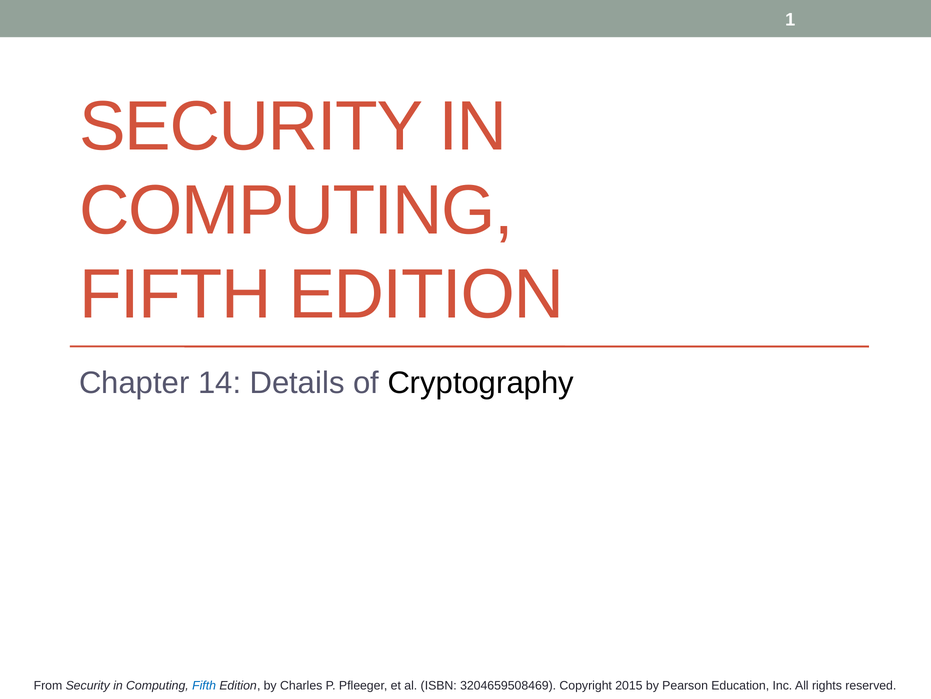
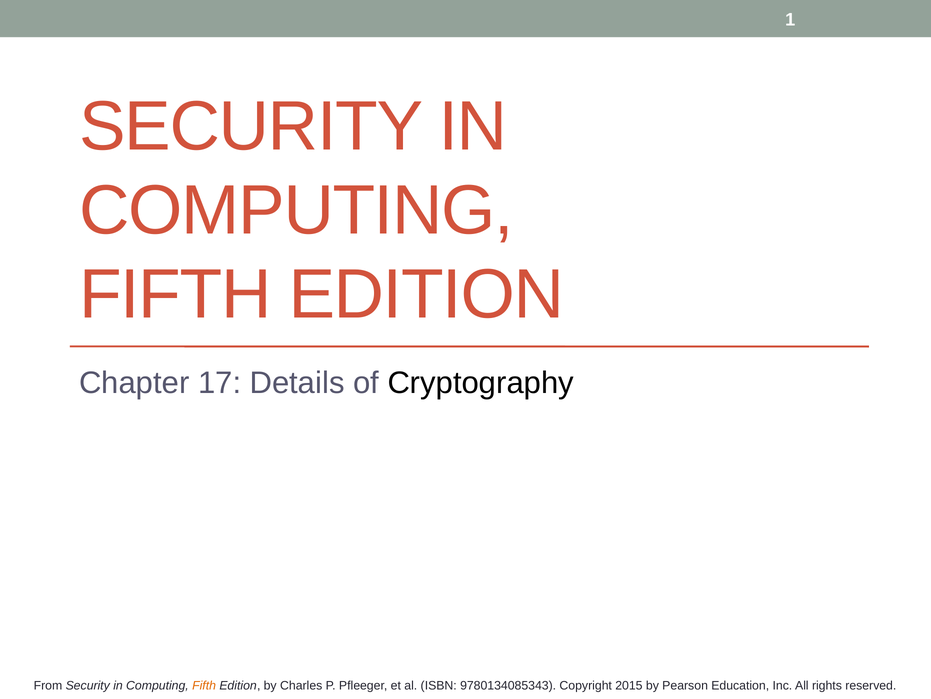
14: 14 -> 17 (220, 382)
Fifth colour: blue -> orange (204, 685)
3204659508469: 3204659508469 -> 9780134085343 (508, 685)
